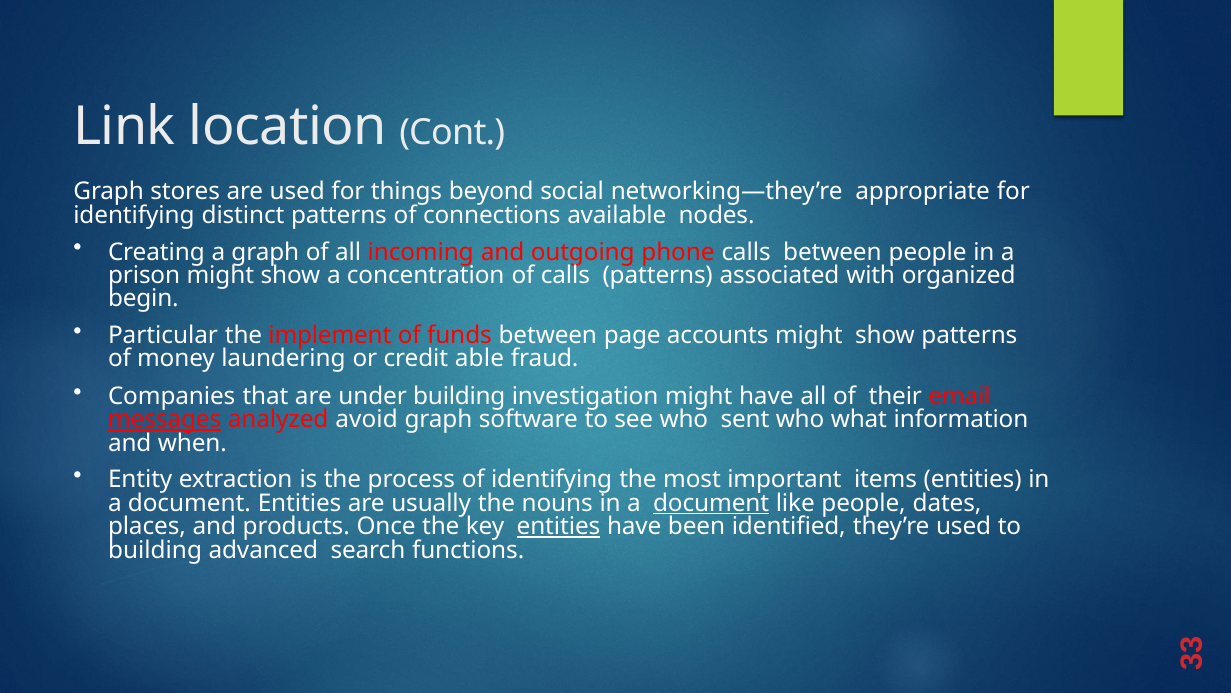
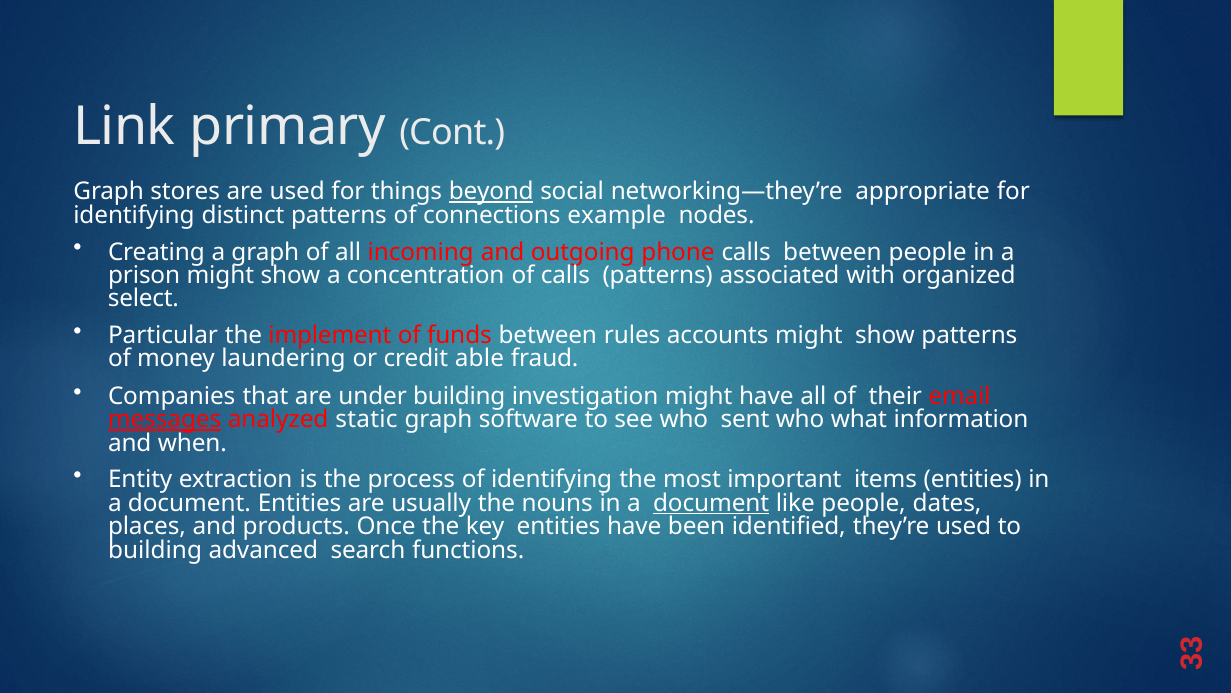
location: location -> primary (288, 127)
beyond underline: none -> present (491, 192)
available: available -> example (617, 215)
begin: begin -> select (143, 299)
page: page -> rules (632, 335)
avoid: avoid -> static (366, 419)
entities underline: present -> none (558, 526)
